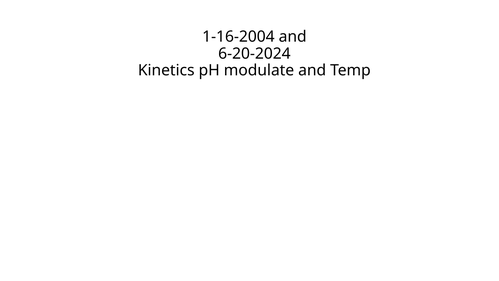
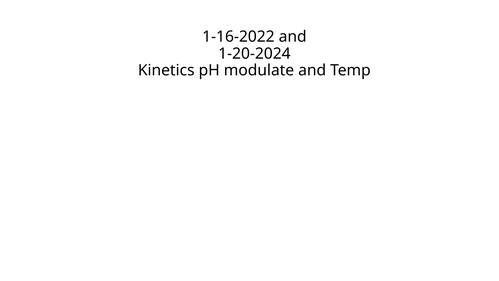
1-16-2004: 1-16-2004 -> 1-16-2022 (238, 37)
6-20-2024: 6-20-2024 -> 1-20-2024 (254, 54)
